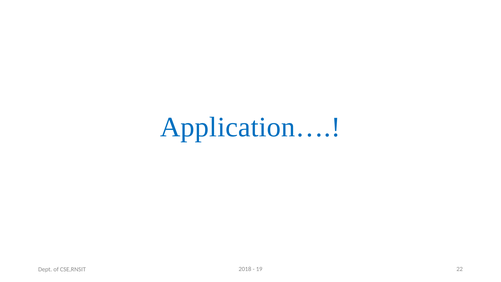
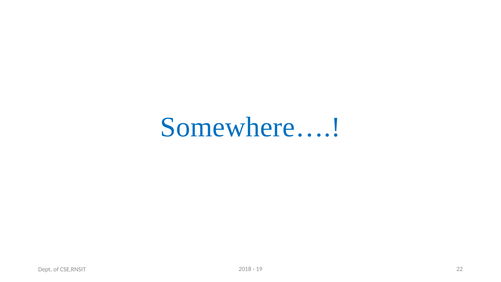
Application…: Application… -> Somewhere… (250, 127)
